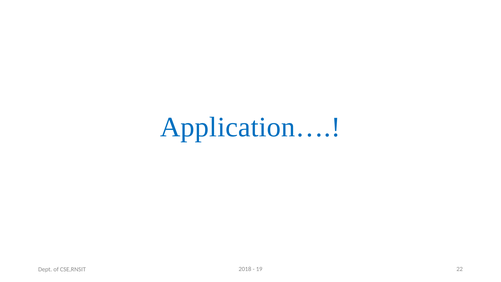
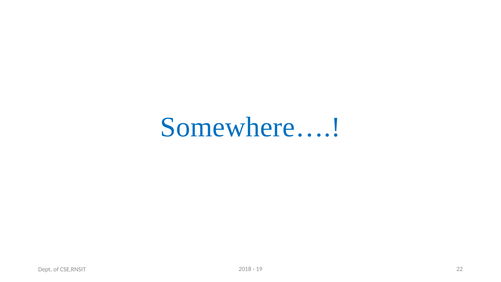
Application…: Application… -> Somewhere… (250, 127)
